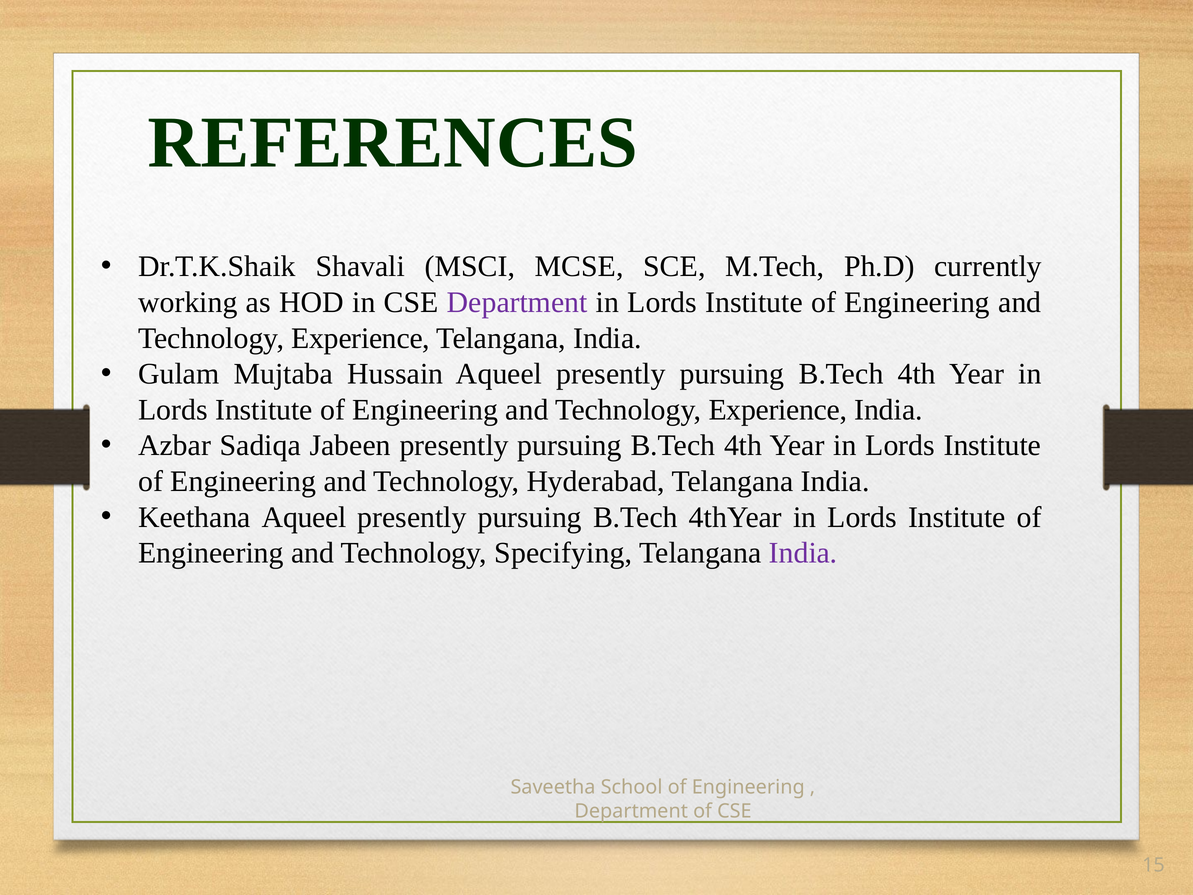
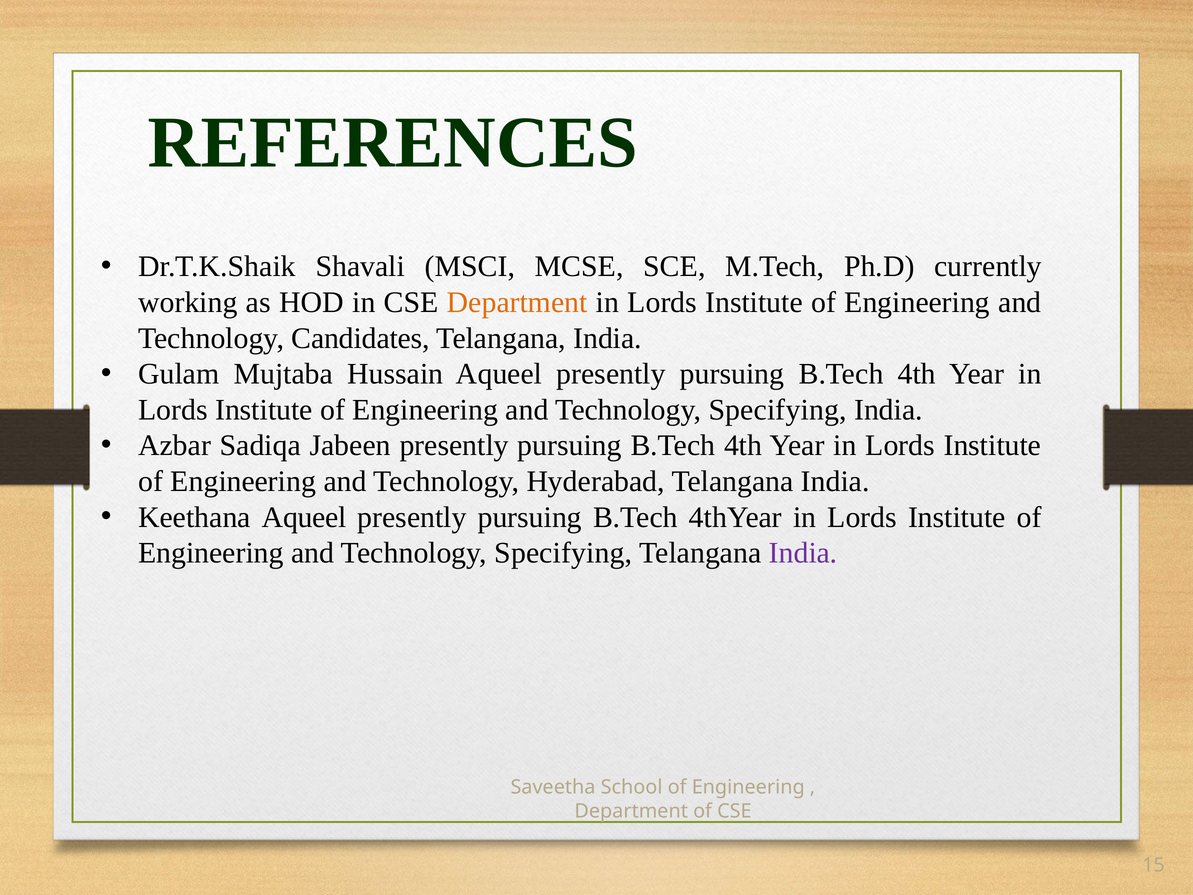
Department colour: purple -> orange (517, 302)
Experience: Experience -> Candidates (361, 338)
Experience: Experience -> Specifying (778, 410)
